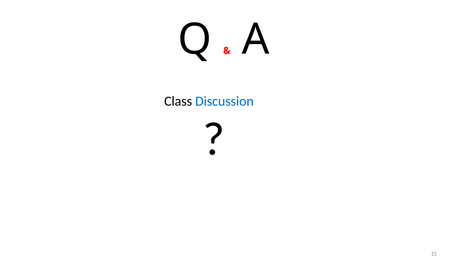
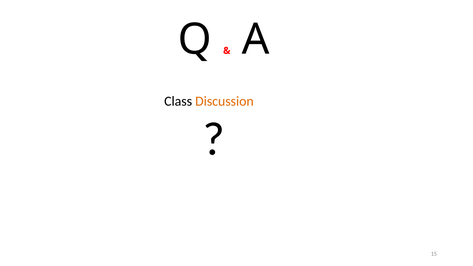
Discussion colour: blue -> orange (224, 101)
